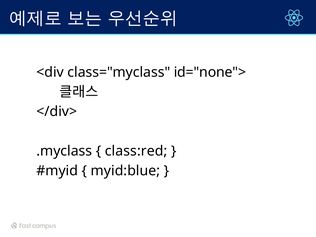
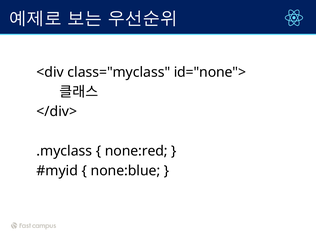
class:red: class:red -> none:red (136, 151)
myid:blue: myid:blue -> none:blue (125, 171)
